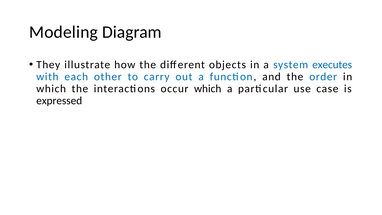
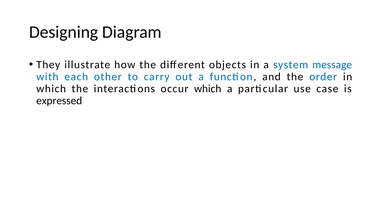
Modeling: Modeling -> Designing (64, 32)
executes: executes -> message (332, 65)
